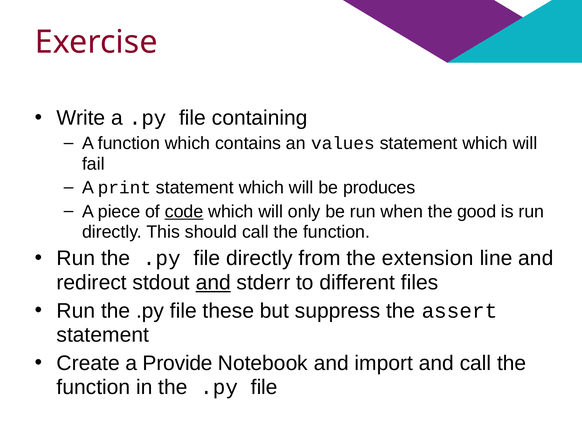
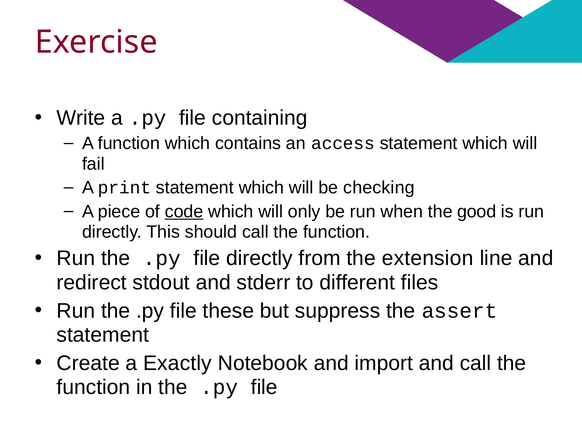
values: values -> access (343, 143)
produces: produces -> checking (379, 188)
and underline: present -> none (213, 282)
Provide: Provide -> Exactly (177, 363)
